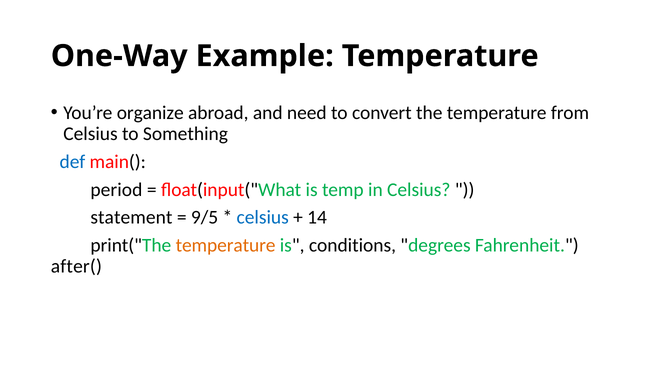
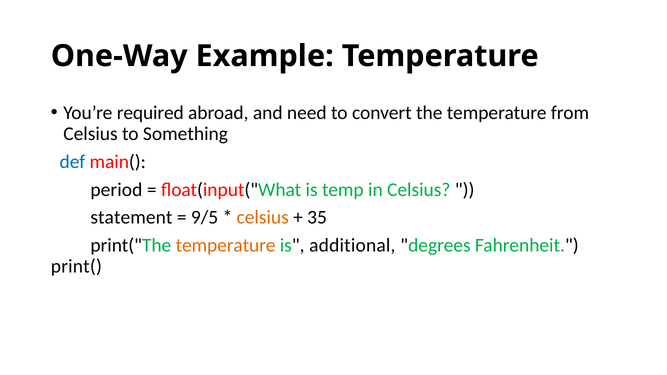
organize: organize -> required (150, 113)
celsius colour: blue -> orange (263, 218)
14: 14 -> 35 (317, 218)
conditions: conditions -> additional (352, 246)
after(: after( -> print( (76, 267)
